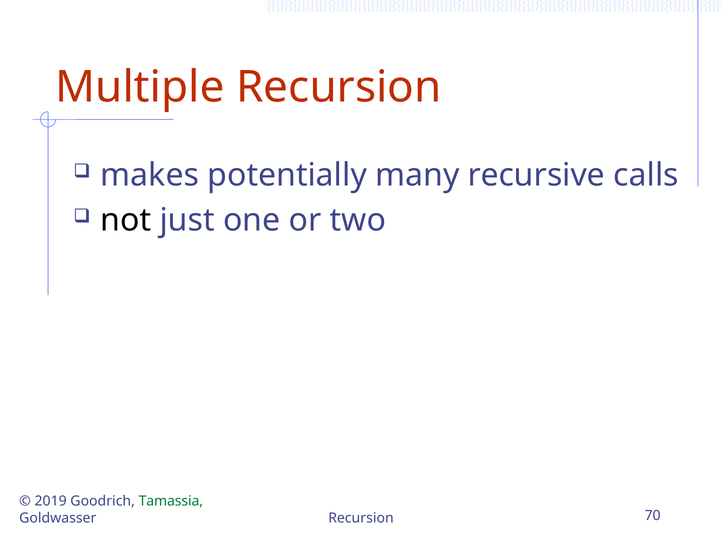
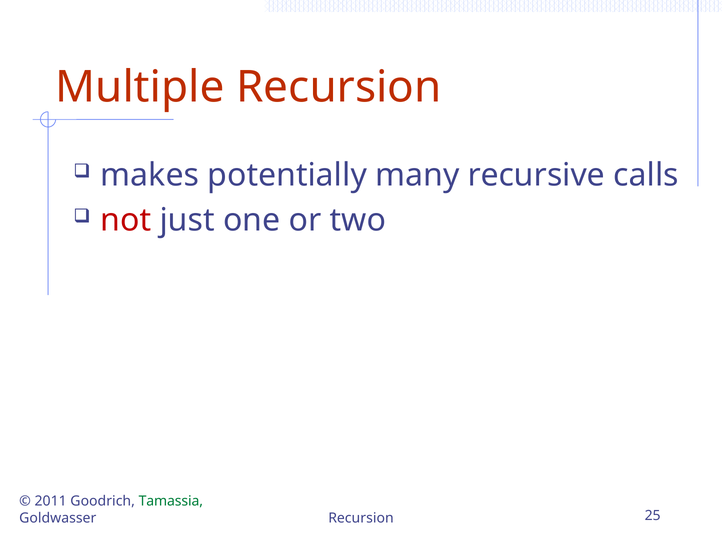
not colour: black -> red (126, 220)
2019: 2019 -> 2011 (51, 502)
70: 70 -> 25 (653, 516)
